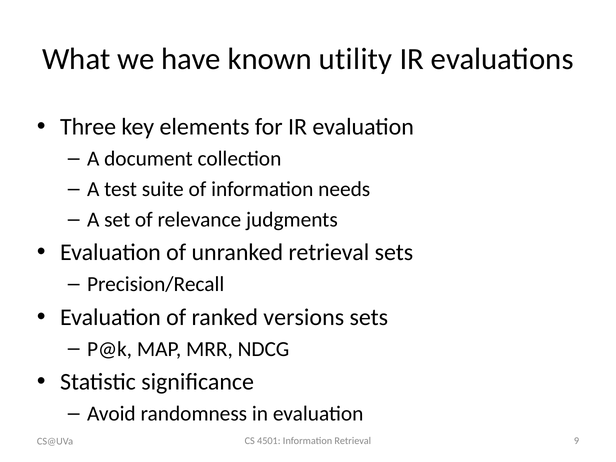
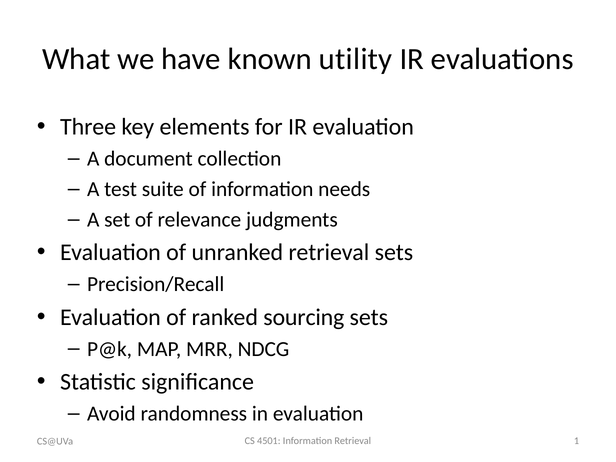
versions: versions -> sourcing (304, 317)
9: 9 -> 1 (576, 441)
